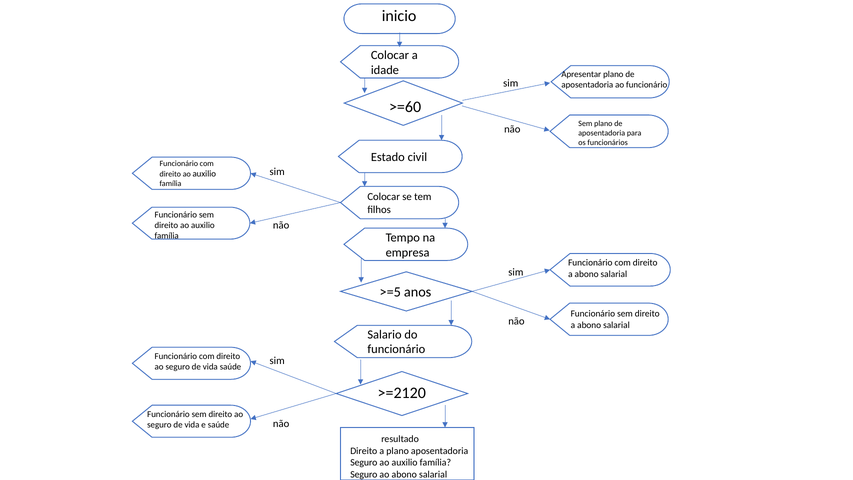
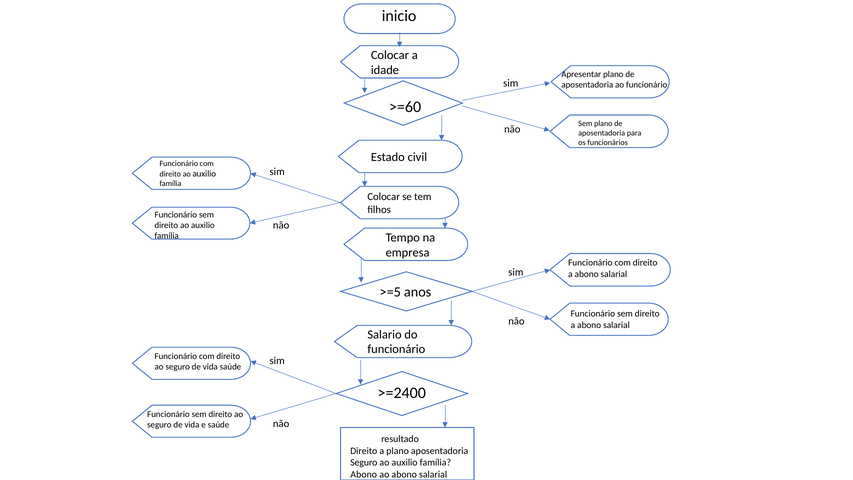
>=2120: >=2120 -> >=2400 (402, 393)
Seguro: Seguro -> Abono (364, 474)
